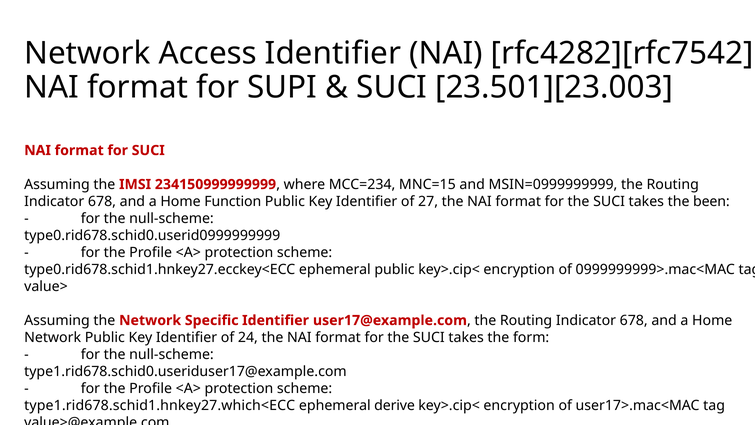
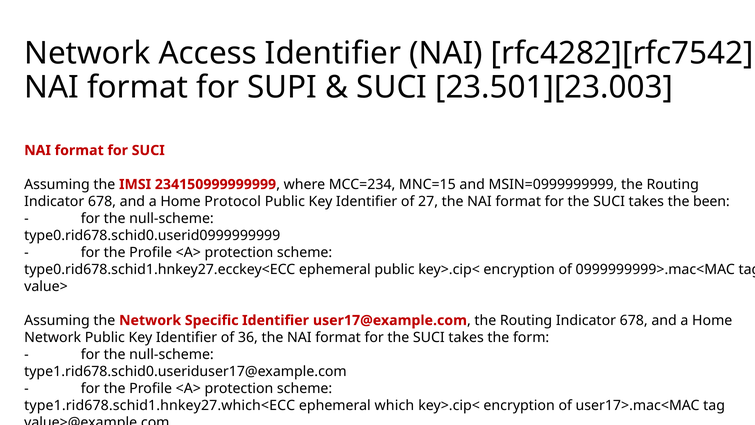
Function: Function -> Protocol (233, 201)
24: 24 -> 36 (248, 337)
derive: derive -> which (394, 405)
